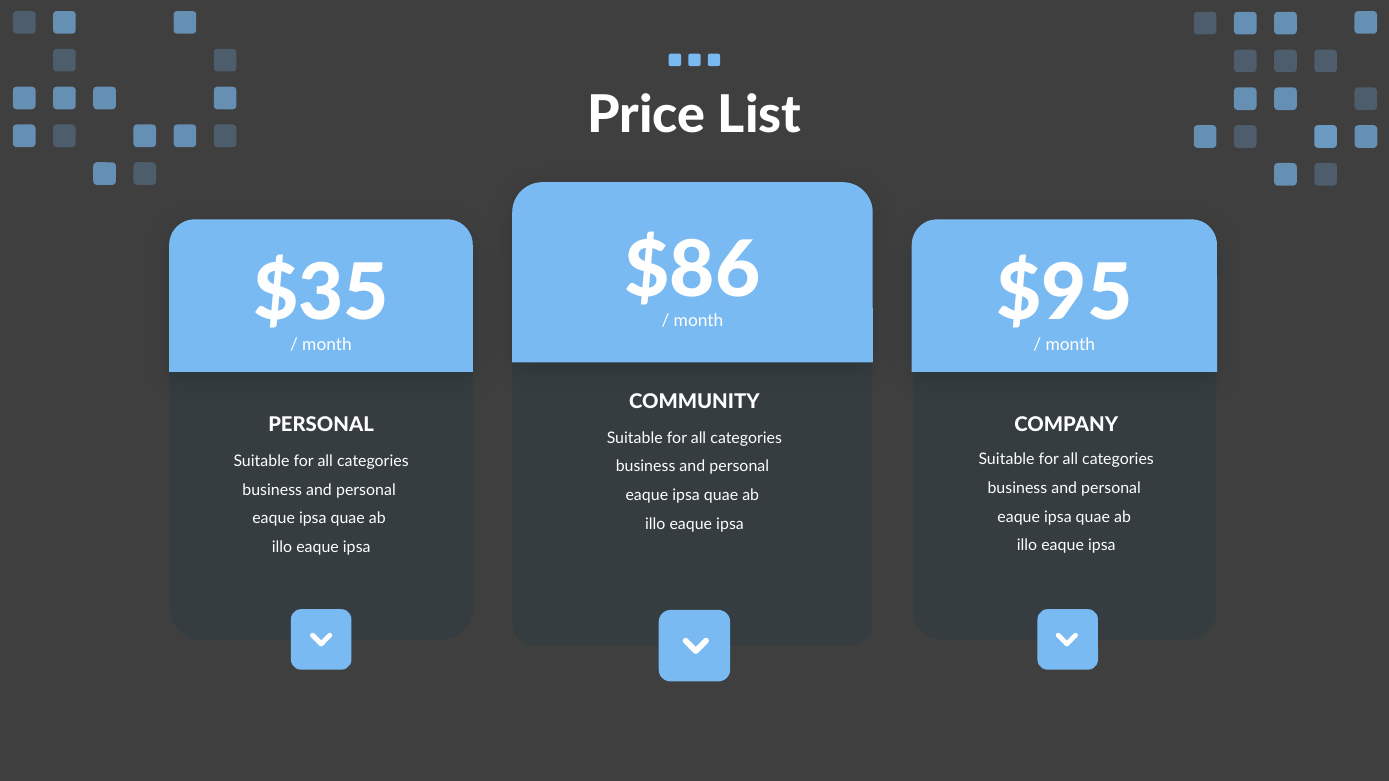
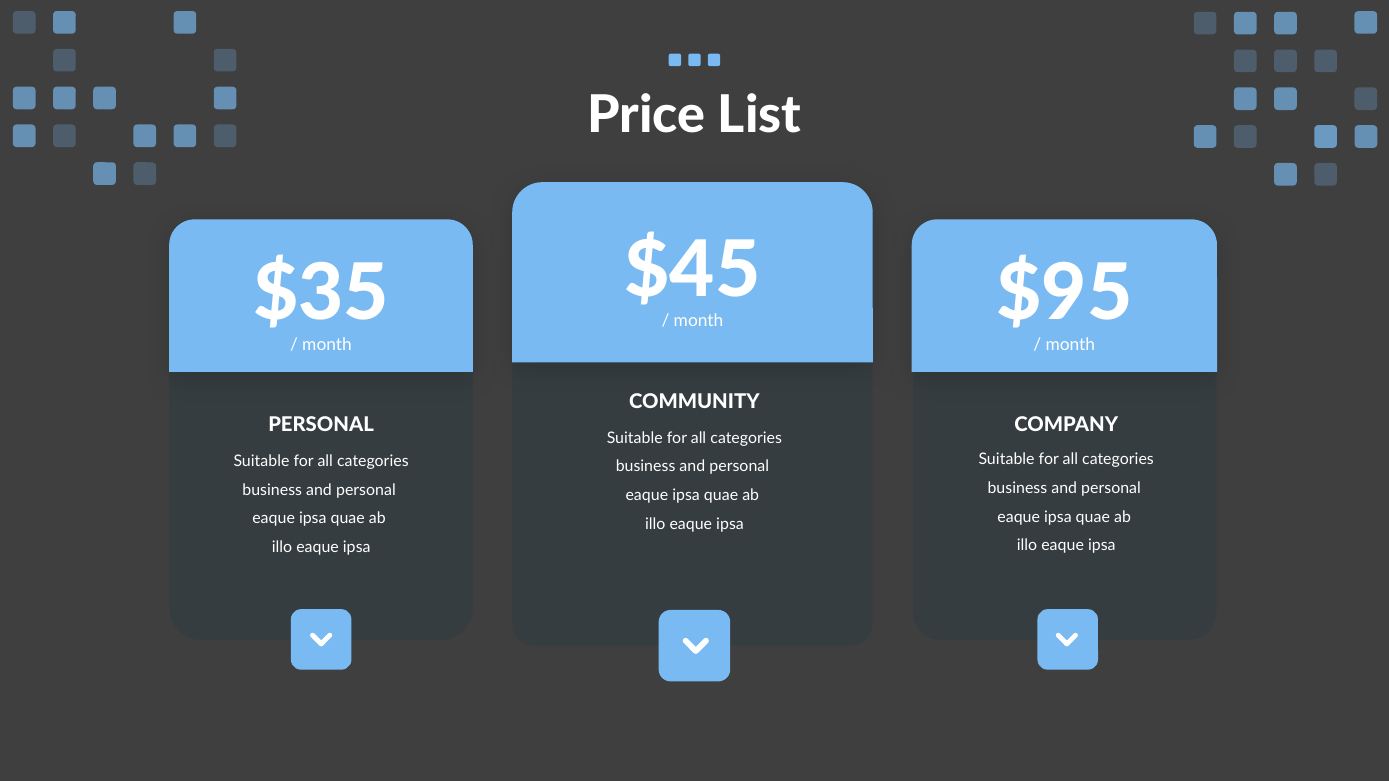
$86: $86 -> $45 (692, 271)
